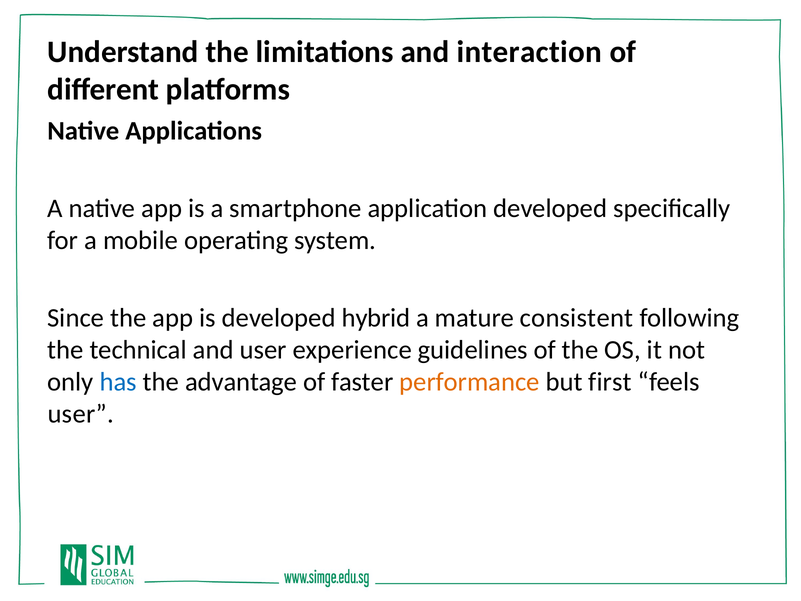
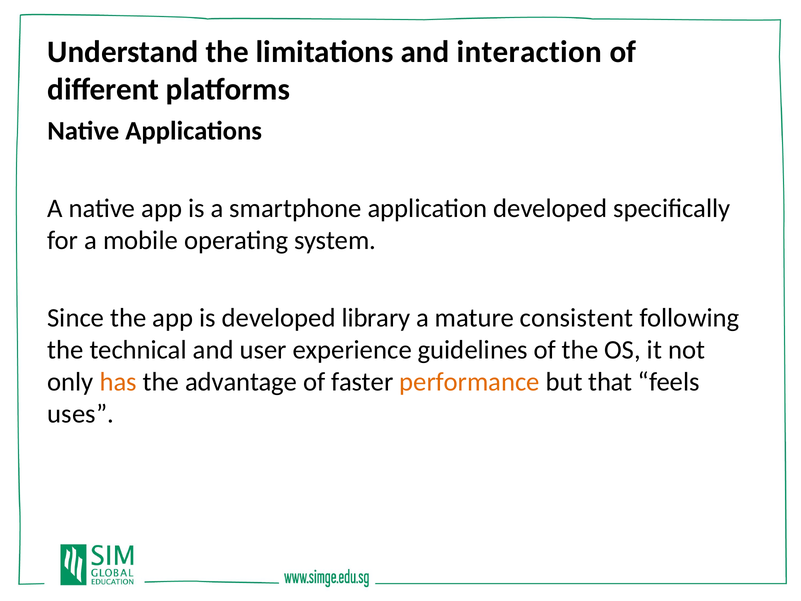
hybrid: hybrid -> library (376, 318)
has colour: blue -> orange (118, 382)
first: first -> that (610, 382)
user: user -> uses (81, 414)
